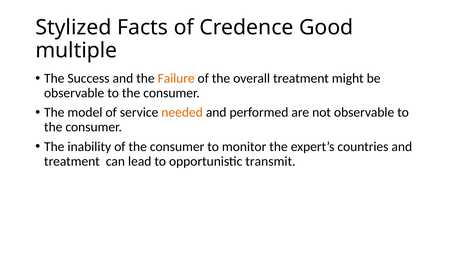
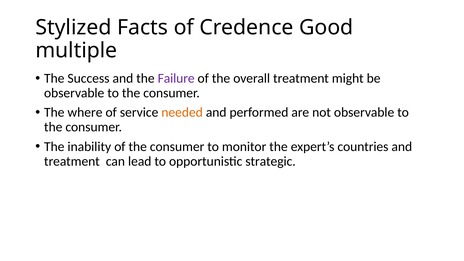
Failure colour: orange -> purple (176, 78)
model: model -> where (85, 113)
transmit: transmit -> strategic (271, 161)
